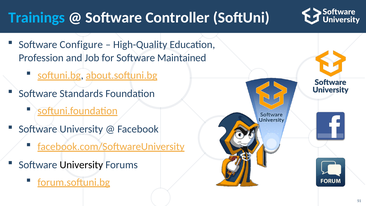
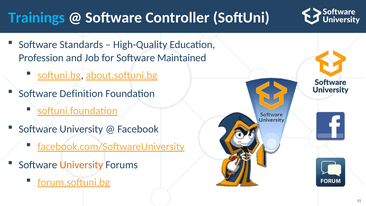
Configure: Configure -> Standards (81, 44)
Standards: Standards -> Definition (81, 94)
University colour: black -> orange (81, 165)
